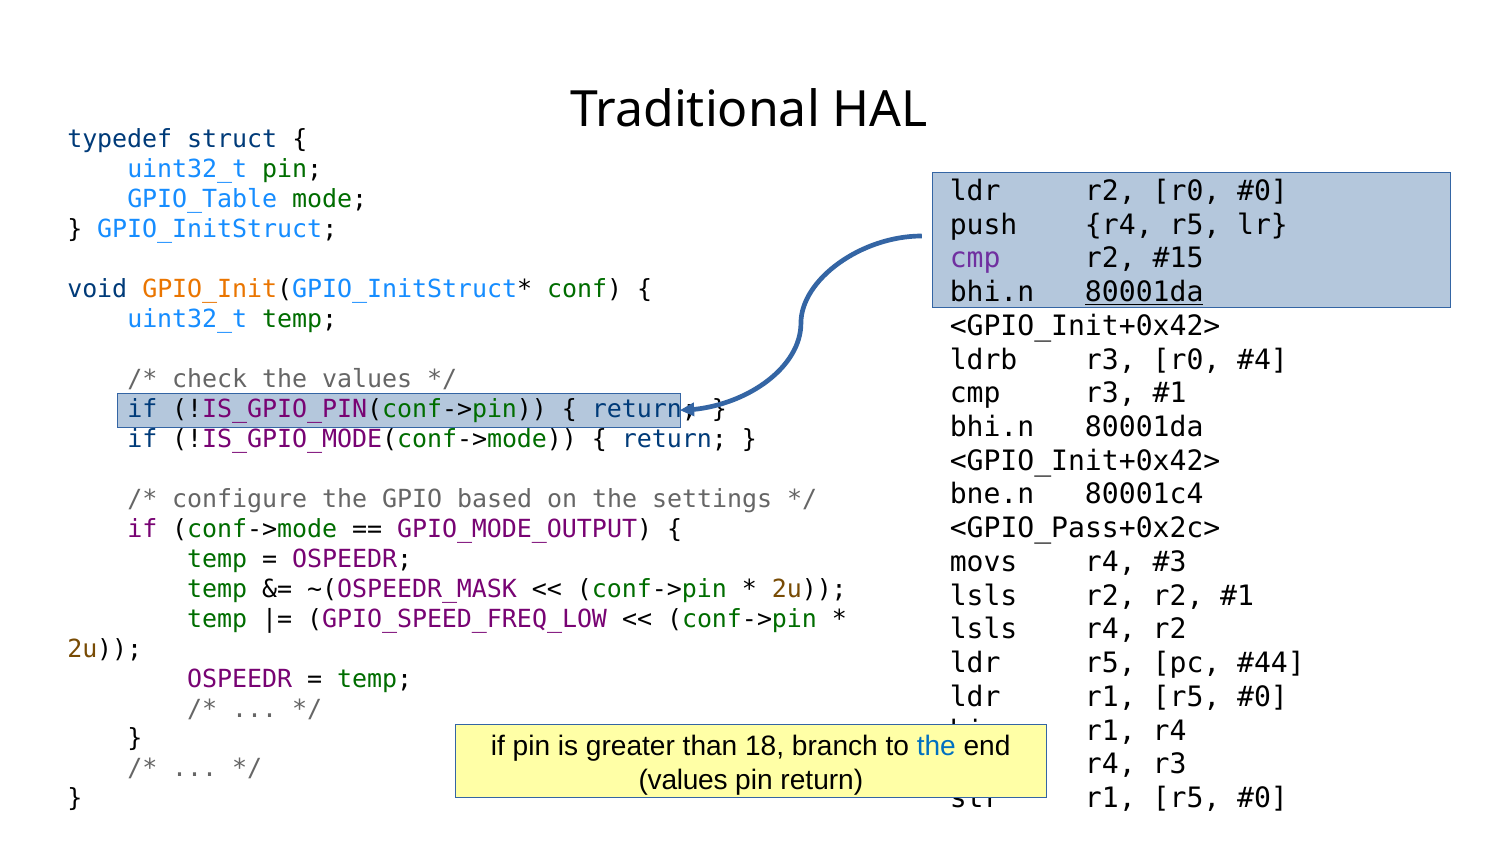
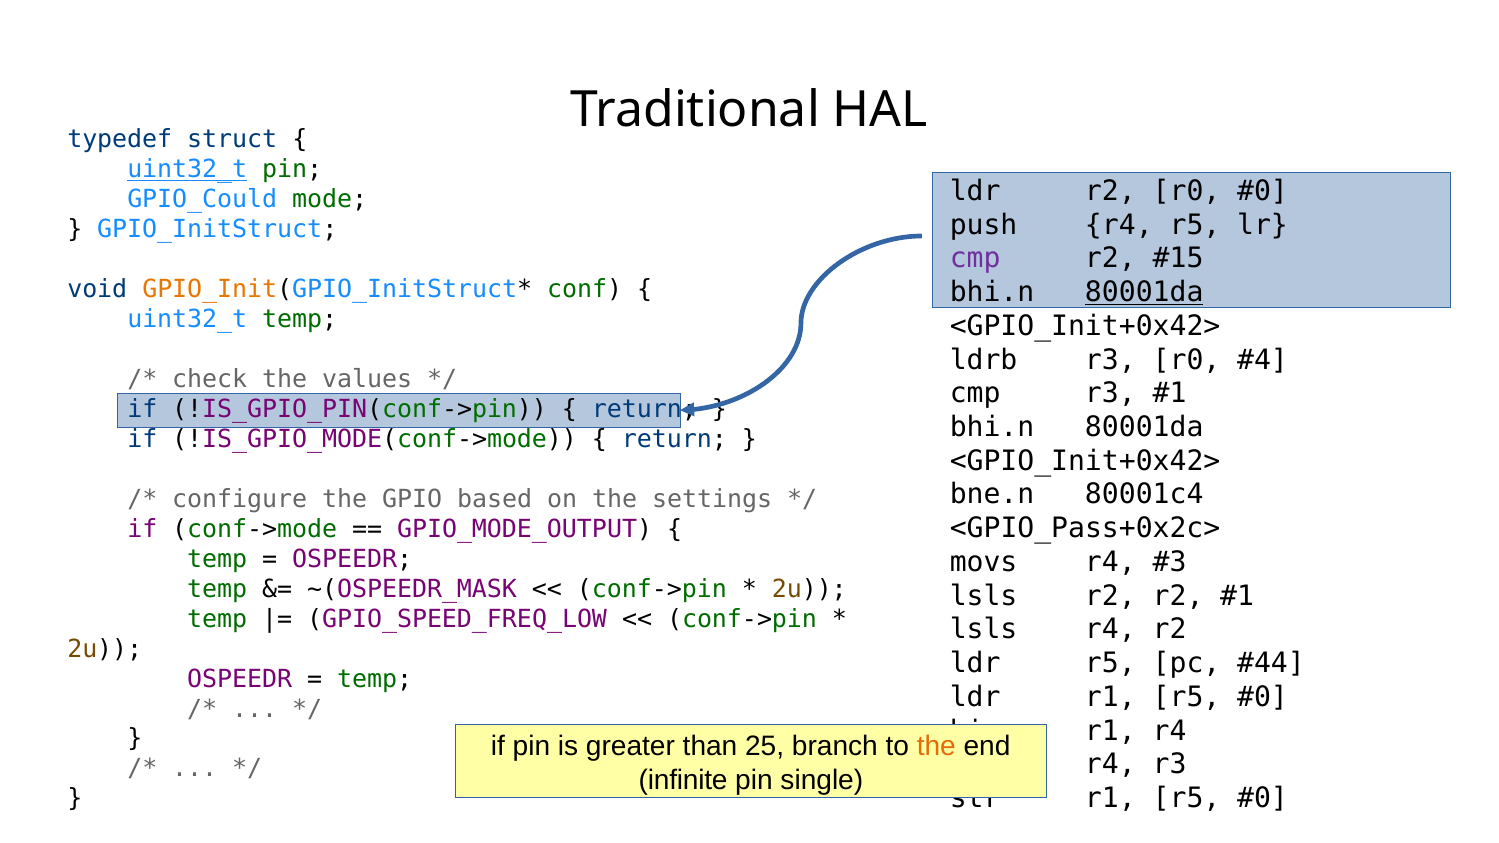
uint32_t underline: none -> present (187, 170)
GPIO_Table: GPIO_Table -> GPIO_Could (202, 200)
18: 18 -> 25 (765, 747)
the colour: blue -> orange (936, 747)
values: values -> infinite (683, 780)
pin return: return -> single (822, 780)
